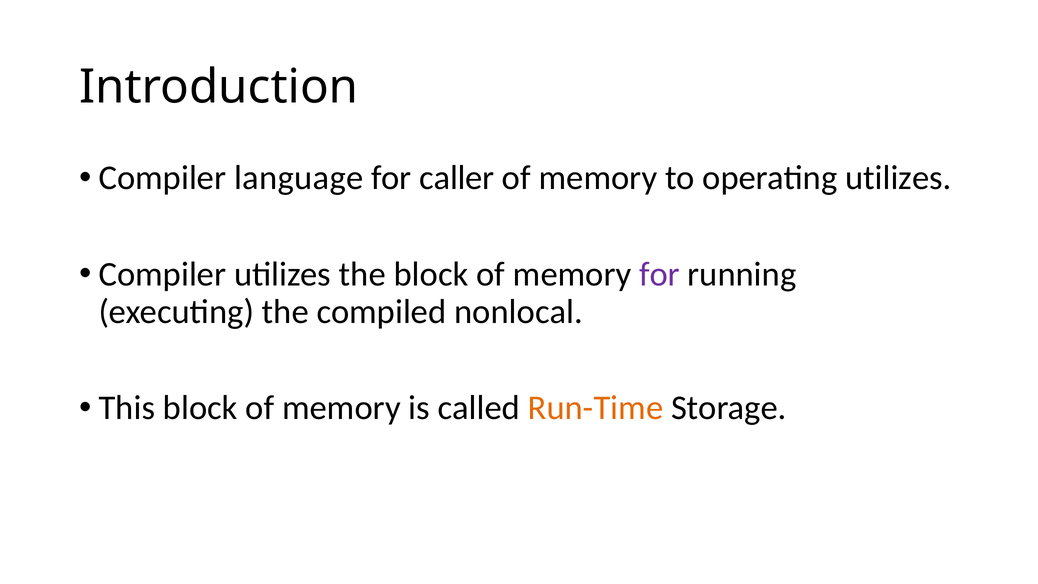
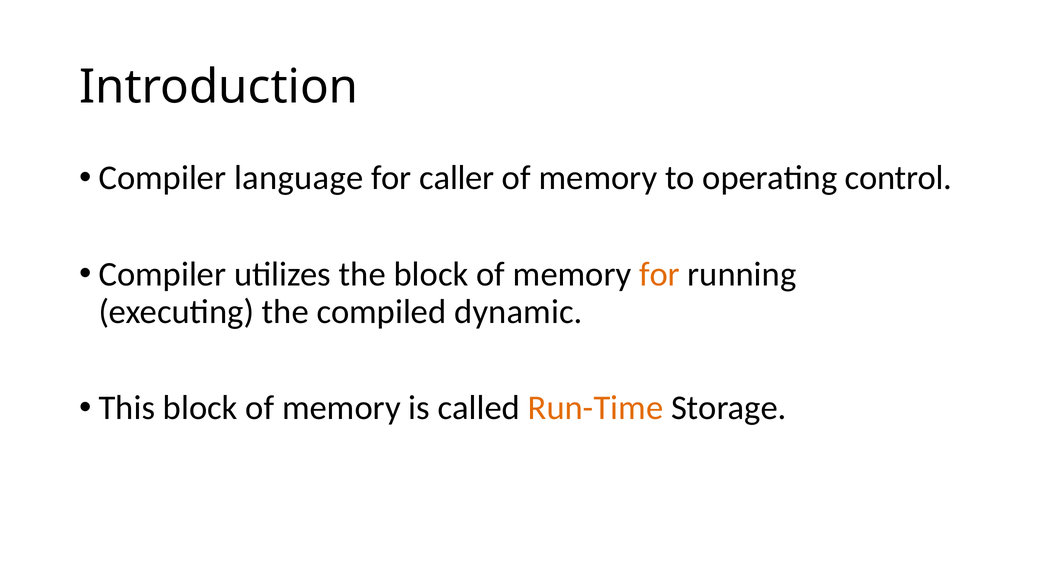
operating utilizes: utilizes -> control (898, 178)
for colour: purple -> orange (659, 274)
nonlocal: nonlocal -> dynamic (518, 312)
